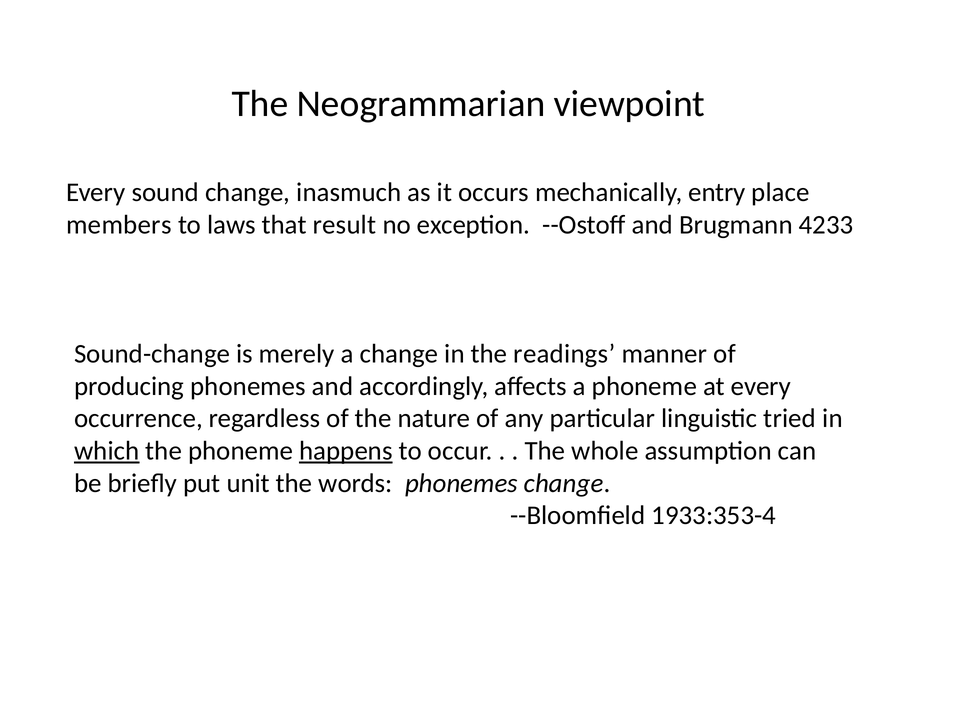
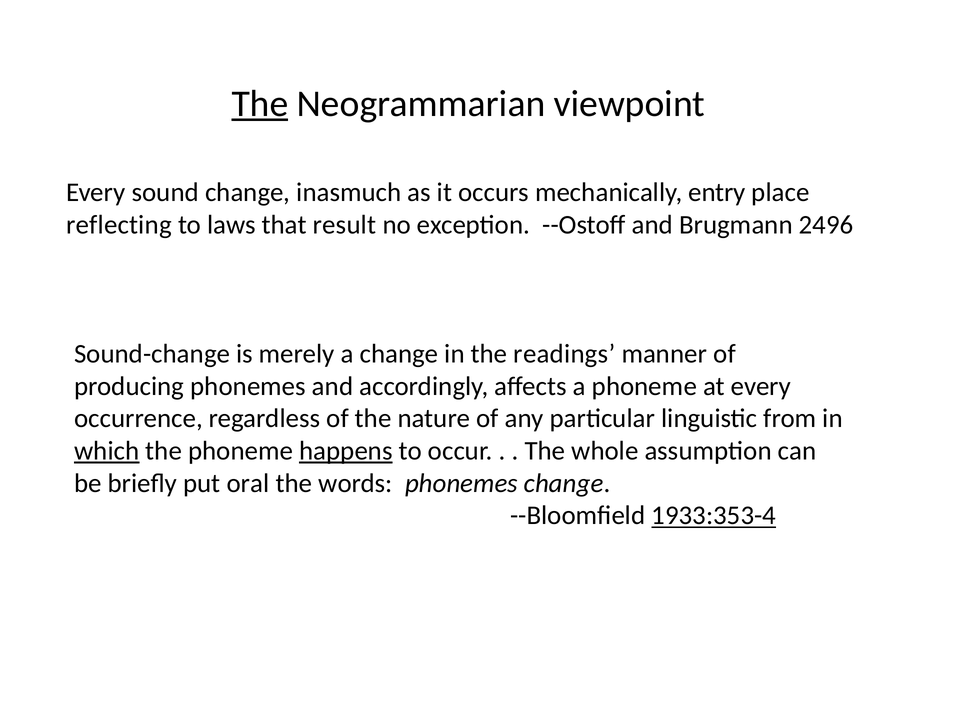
The underline: none -> present (260, 104)
members: members -> reflecting (119, 225)
4233: 4233 -> 2496 (826, 225)
tried: tried -> from (790, 418)
unit: unit -> oral (248, 483)
1933:353-4 underline: none -> present (714, 515)
